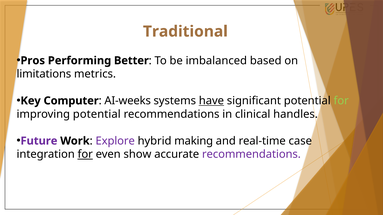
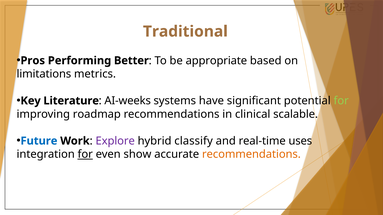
imbalanced: imbalanced -> appropriate (216, 61)
Computer: Computer -> Literature (71, 101)
have underline: present -> none (211, 101)
improving potential: potential -> roadmap (97, 114)
handles: handles -> scalable (296, 114)
Future colour: purple -> blue (39, 141)
making: making -> classify (194, 141)
case: case -> uses (300, 141)
recommendations colour: purple -> orange (251, 155)
